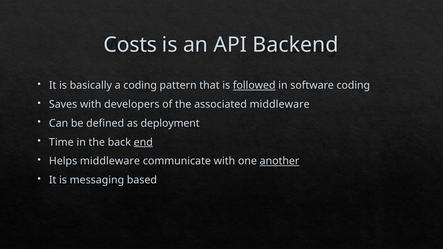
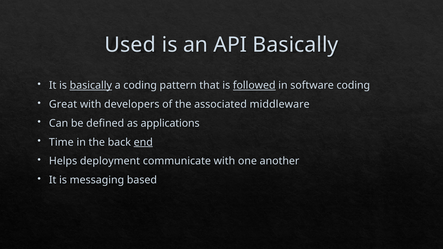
Costs: Costs -> Used (130, 45)
API Backend: Backend -> Basically (296, 45)
basically underline: none -> present (91, 86)
Saves: Saves -> Great (63, 104)
deployment: deployment -> applications (170, 123)
Helps middleware: middleware -> deployment (110, 161)
another underline: present -> none (280, 161)
